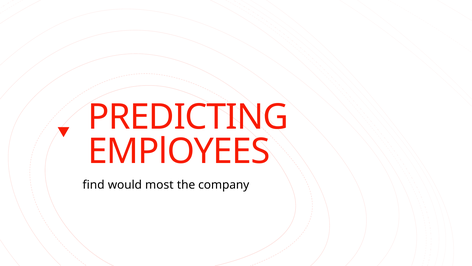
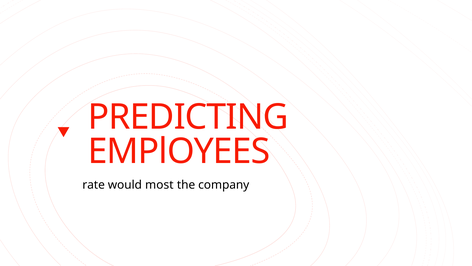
find: find -> rate (94, 184)
